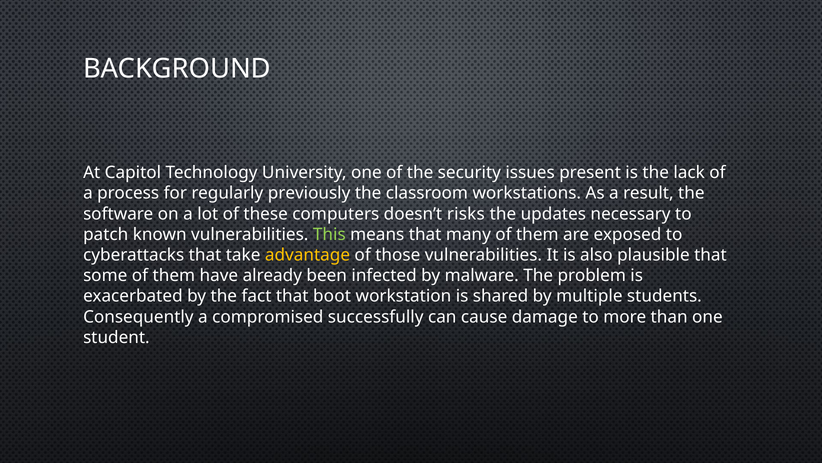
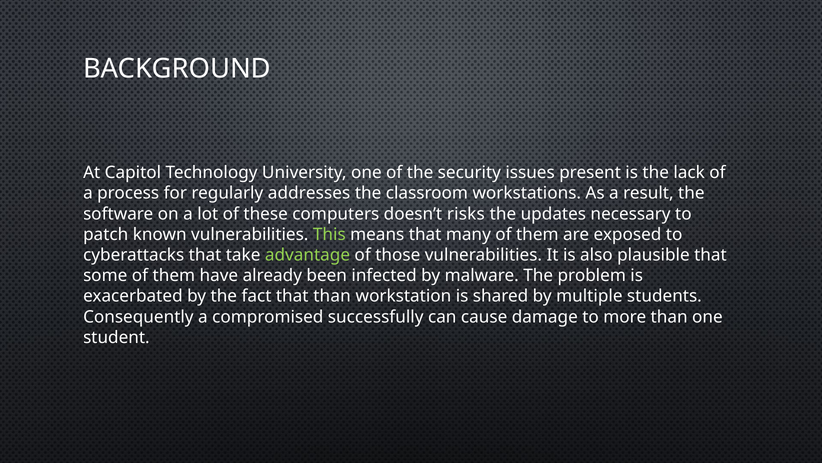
previously: previously -> addresses (309, 193)
advantage colour: yellow -> light green (308, 255)
that boot: boot -> than (332, 296)
